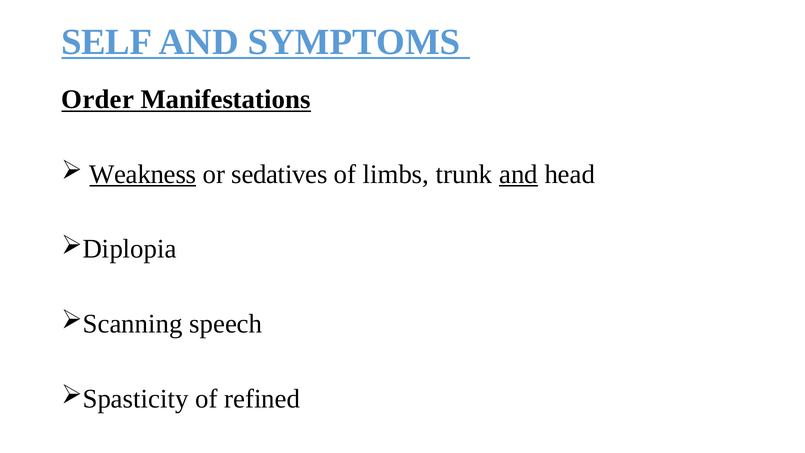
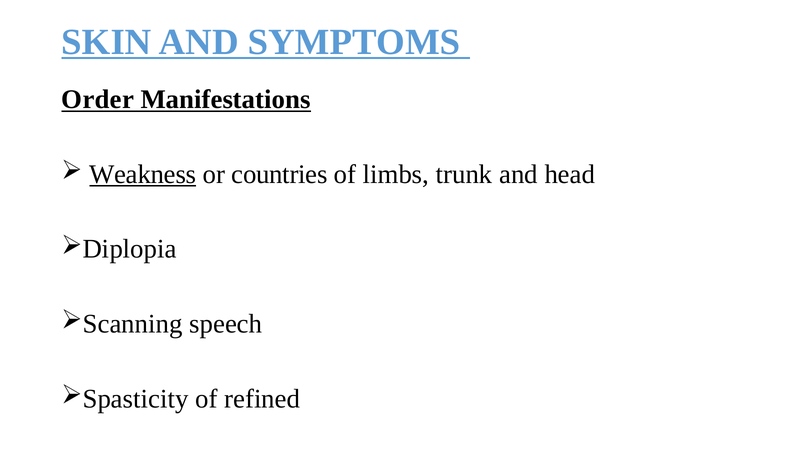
SELF: SELF -> SKIN (106, 42)
sedatives: sedatives -> countries (279, 174)
and underline: present -> none (519, 174)
